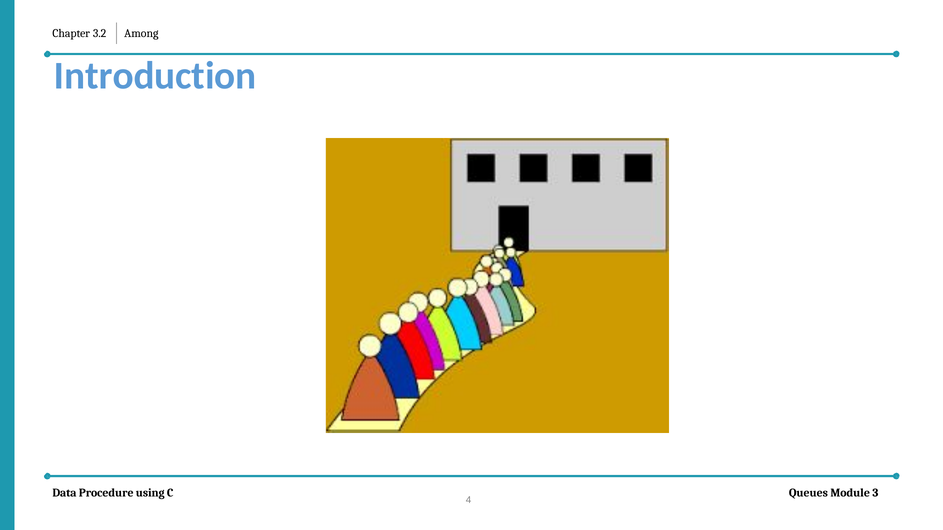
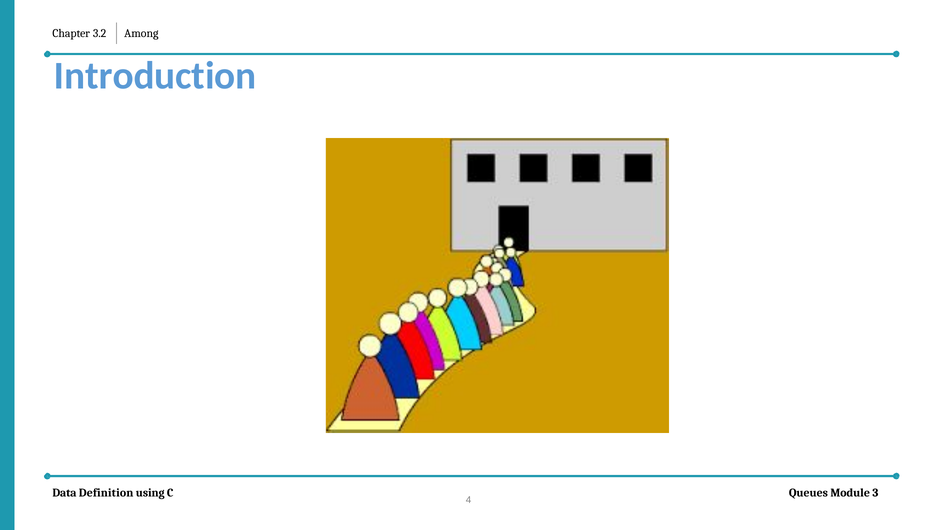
Procedure: Procedure -> Definition (106, 493)
